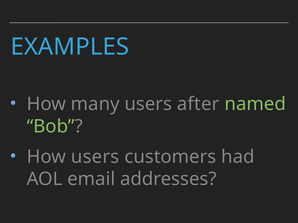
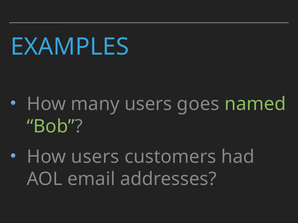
after: after -> goes (198, 104)
